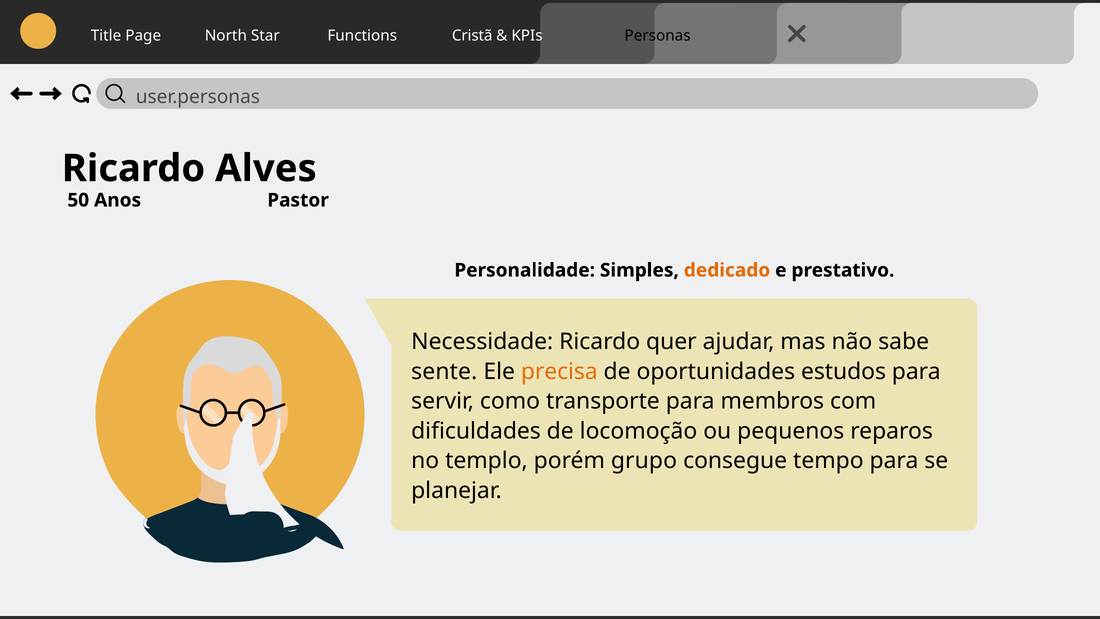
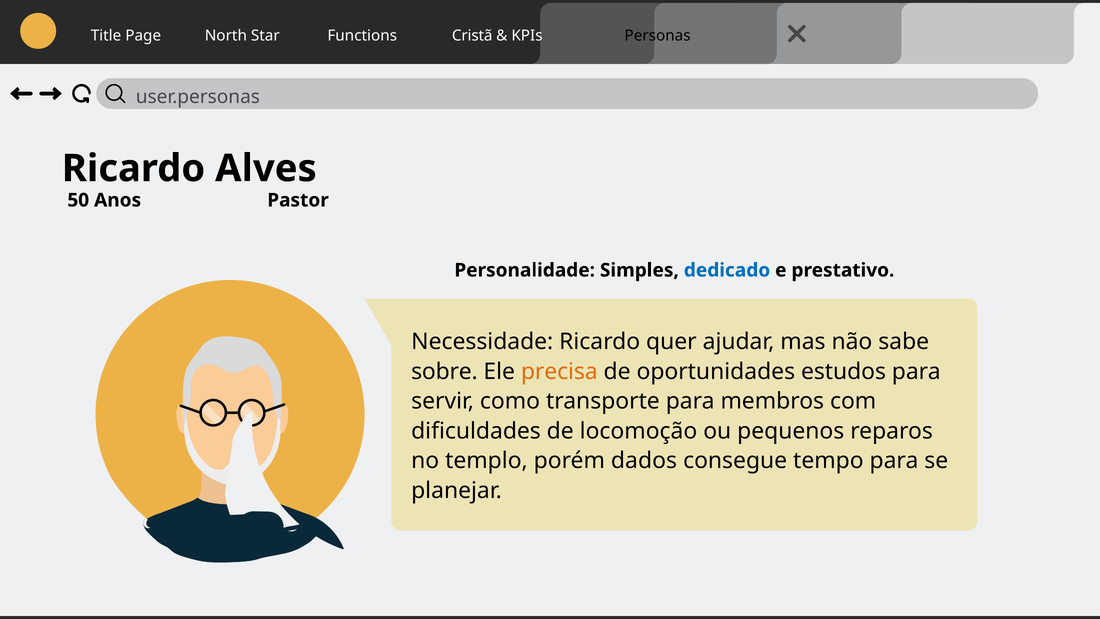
dedicado colour: orange -> blue (727, 270)
sente: sente -> sobre (444, 371)
grupo: grupo -> dados (644, 461)
